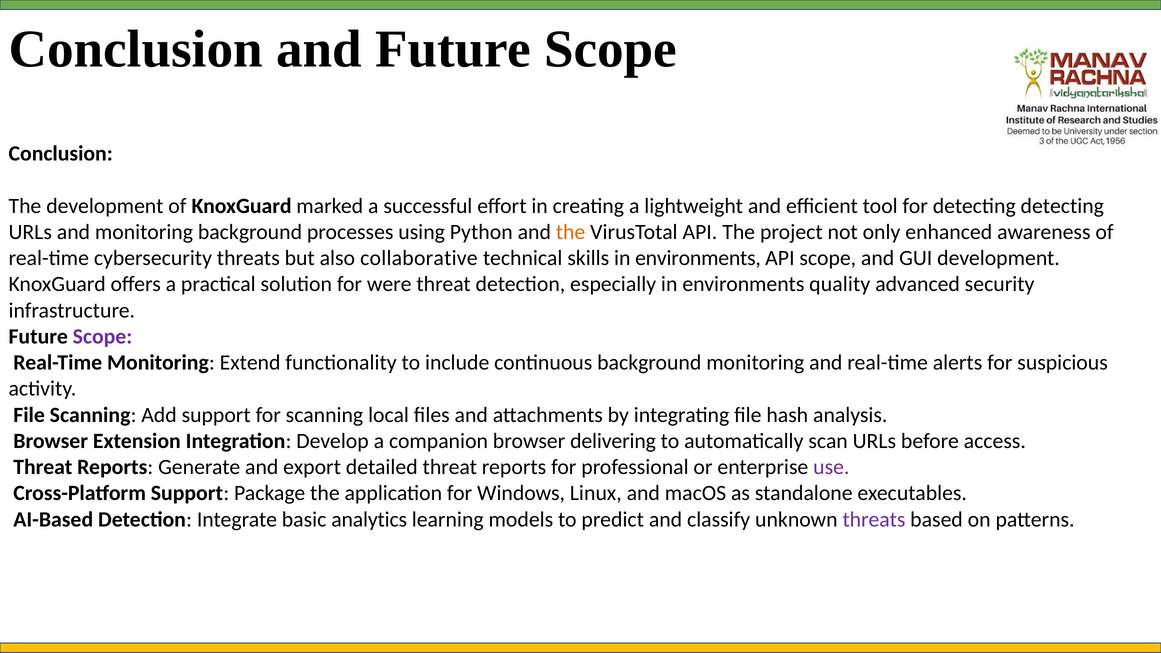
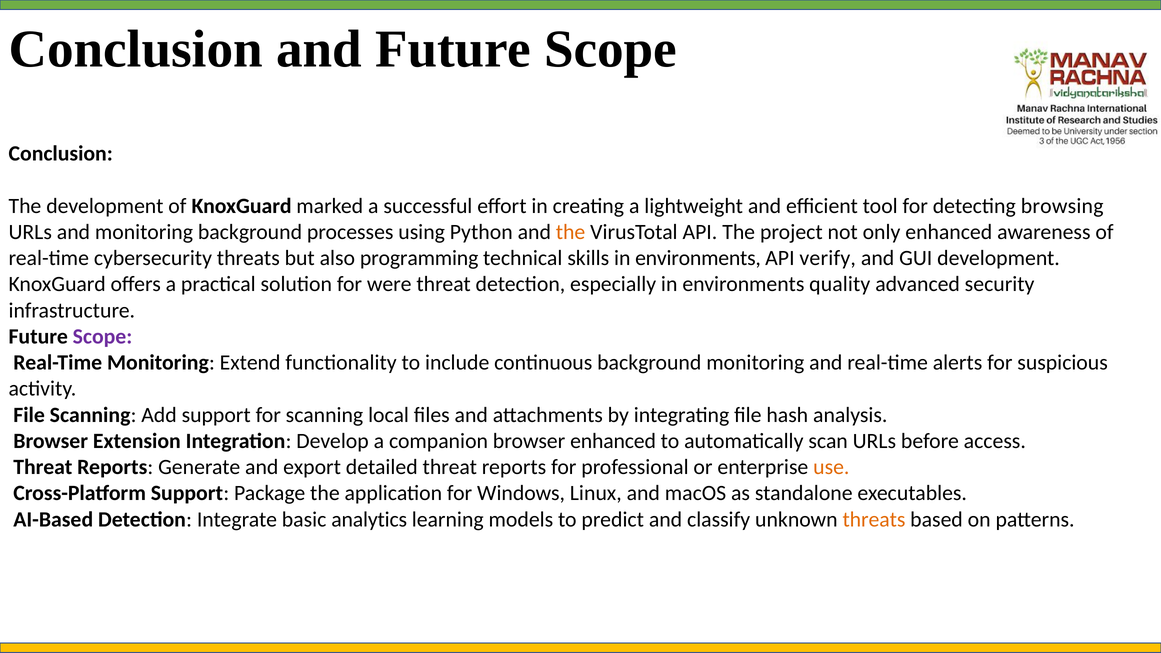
detecting detecting: detecting -> browsing (1062, 206)
collaborative: collaborative -> programming (419, 258)
API scope: scope -> verify (828, 258)
browser delivering: delivering -> enhanced (613, 441)
use colour: purple -> orange (831, 467)
threats colour: purple -> orange (874, 519)
